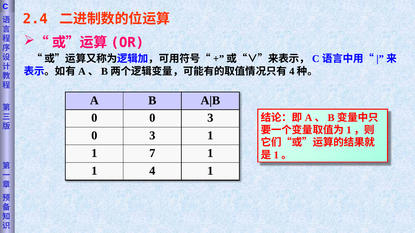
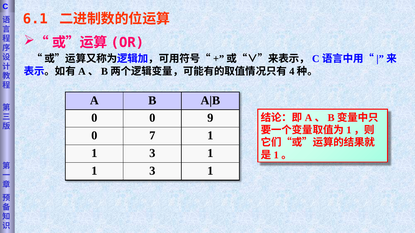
2.4: 2.4 -> 6.1 (35, 19)
0 0 3: 3 -> 9 (210, 118)
3: 3 -> 7 (152, 136)
7: 7 -> 3 (152, 154)
4: 4 -> 3 (152, 171)
